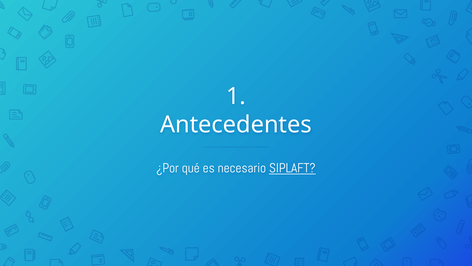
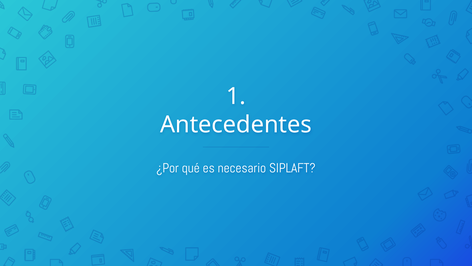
SIPLAFT underline: present -> none (292, 168)
